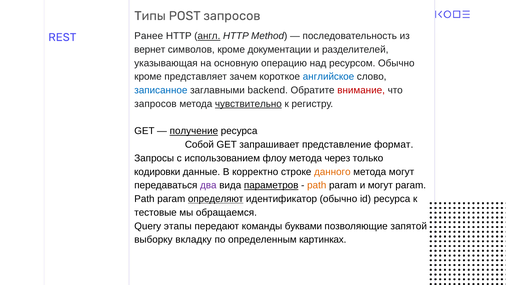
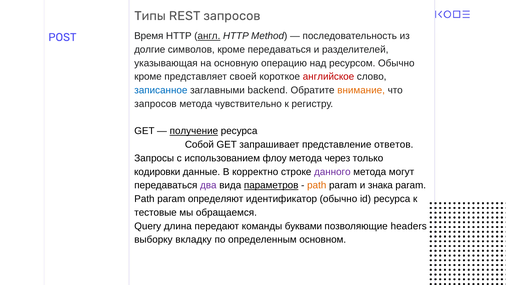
POST: POST -> REST (185, 16)
Ранее: Ранее -> Время (149, 36)
REST: REST -> POST (62, 37)
вернет: вернет -> долгие (150, 49)
кроме документации: документации -> передаваться (279, 49)
зачем: зачем -> своей (243, 77)
английское colour: blue -> red (328, 77)
внимание colour: red -> orange (361, 90)
чувствительно underline: present -> none (248, 104)
формат: формат -> ответов (394, 144)
данного colour: orange -> purple (332, 172)
и могут: могут -> знака (380, 185)
определяют underline: present -> none (216, 199)
этапы: этапы -> длина (178, 226)
запятой: запятой -> headers (409, 226)
картинках: картинках -> основном (323, 239)
